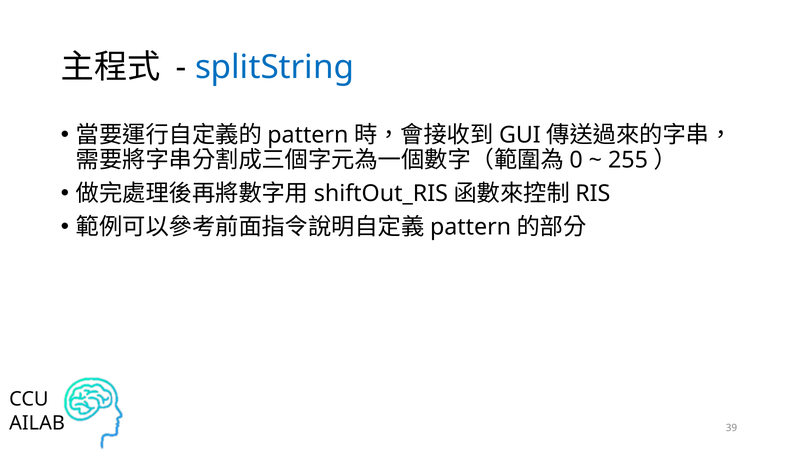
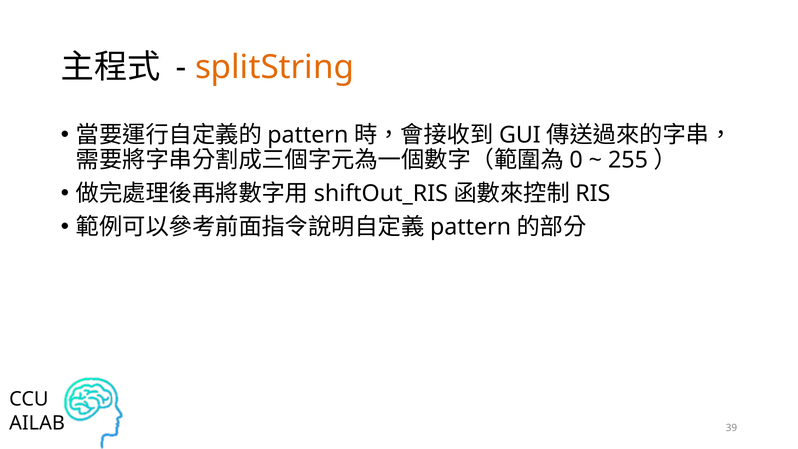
splitString colour: blue -> orange (275, 67)
